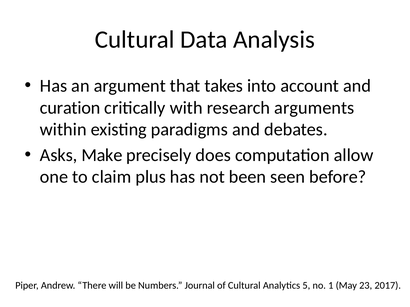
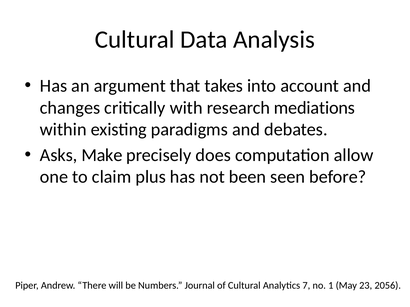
curation: curation -> changes (70, 108)
arguments: arguments -> mediations (314, 108)
5: 5 -> 7 (306, 286)
2017: 2017 -> 2056 (388, 286)
